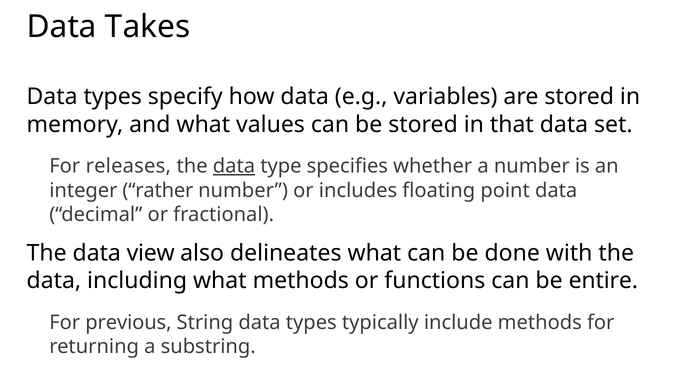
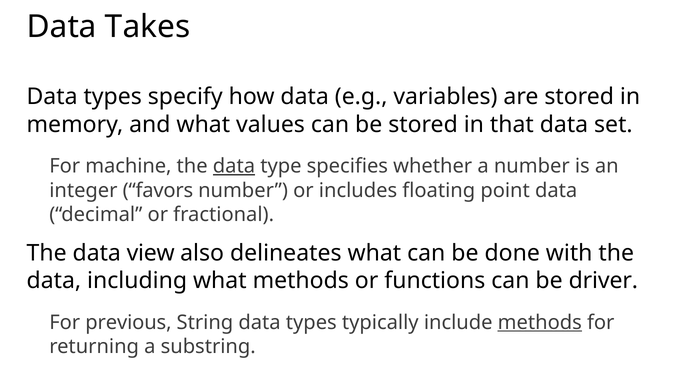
releases: releases -> machine (128, 166)
rather: rather -> favors (158, 190)
entire: entire -> driver (603, 280)
methods underline: none -> present (540, 322)
